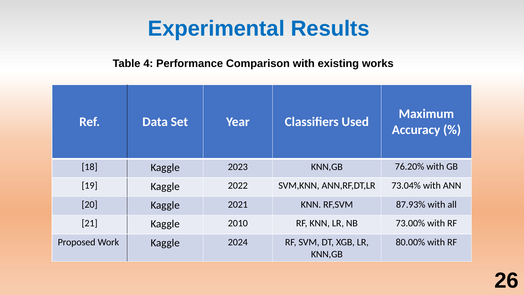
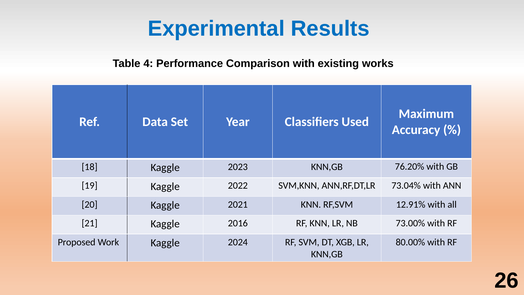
87.93%: 87.93% -> 12.91% (411, 204)
2010: 2010 -> 2016 (238, 223)
